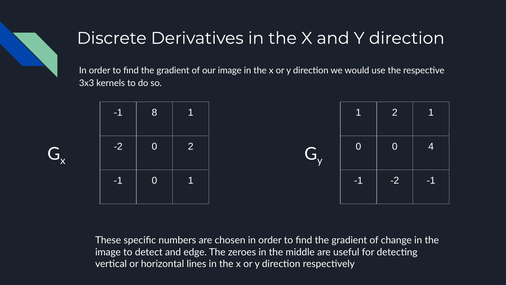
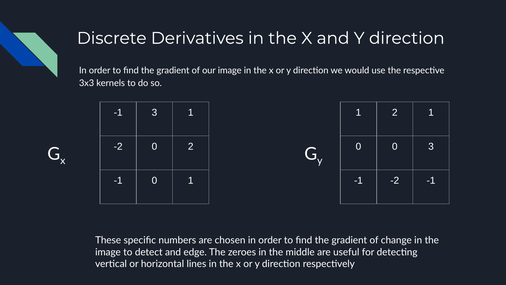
-1 8: 8 -> 3 (154, 113)
0 4: 4 -> 3 (431, 146)
